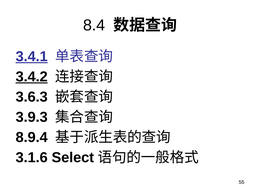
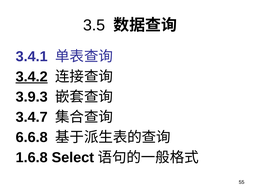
8.4: 8.4 -> 3.5 (94, 25)
3.4.1 underline: present -> none (32, 56)
3.6.3: 3.6.3 -> 3.9.3 (32, 97)
3.9.3: 3.9.3 -> 3.4.7 (32, 117)
8.9.4: 8.9.4 -> 6.6.8 (32, 137)
3.1.6: 3.1.6 -> 1.6.8 (32, 158)
